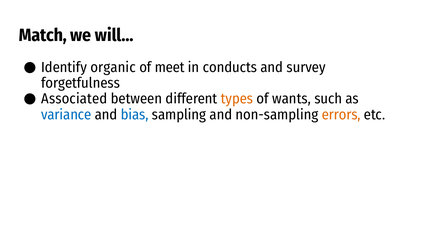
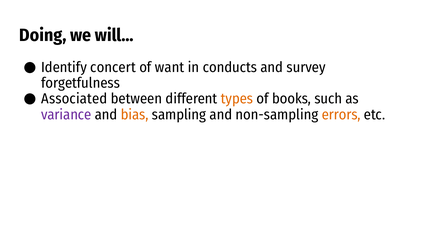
Match: Match -> Doing (43, 35)
organic: organic -> concert (113, 67)
meet: meet -> want (170, 67)
wants: wants -> books (292, 99)
variance colour: blue -> purple (66, 114)
bias colour: blue -> orange (135, 114)
